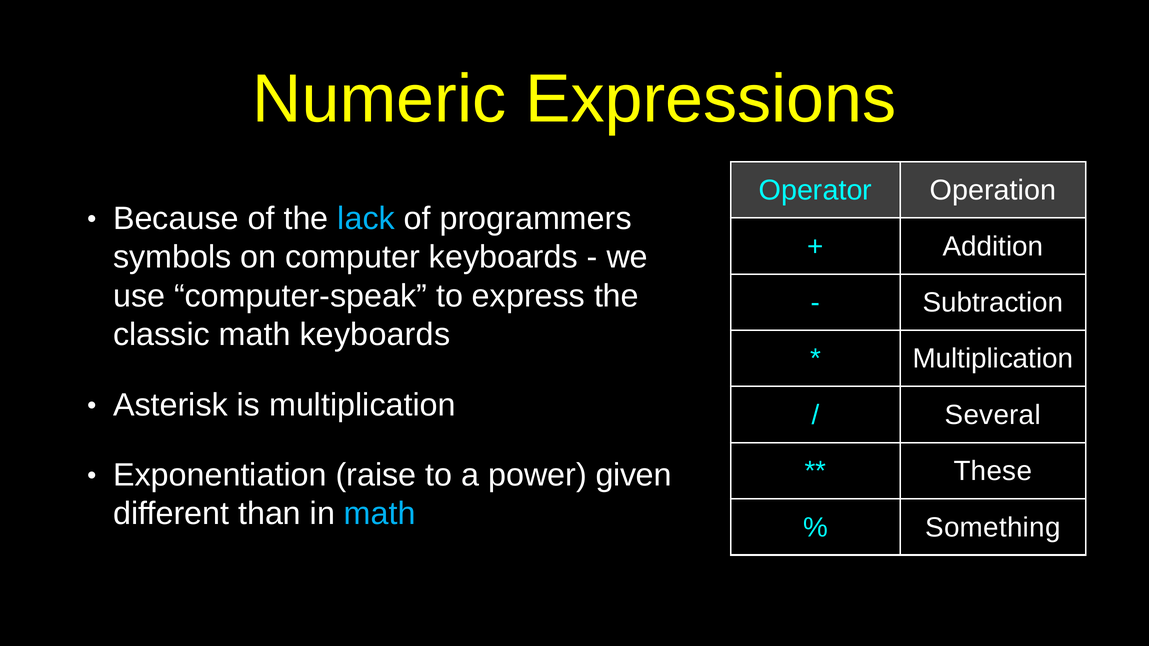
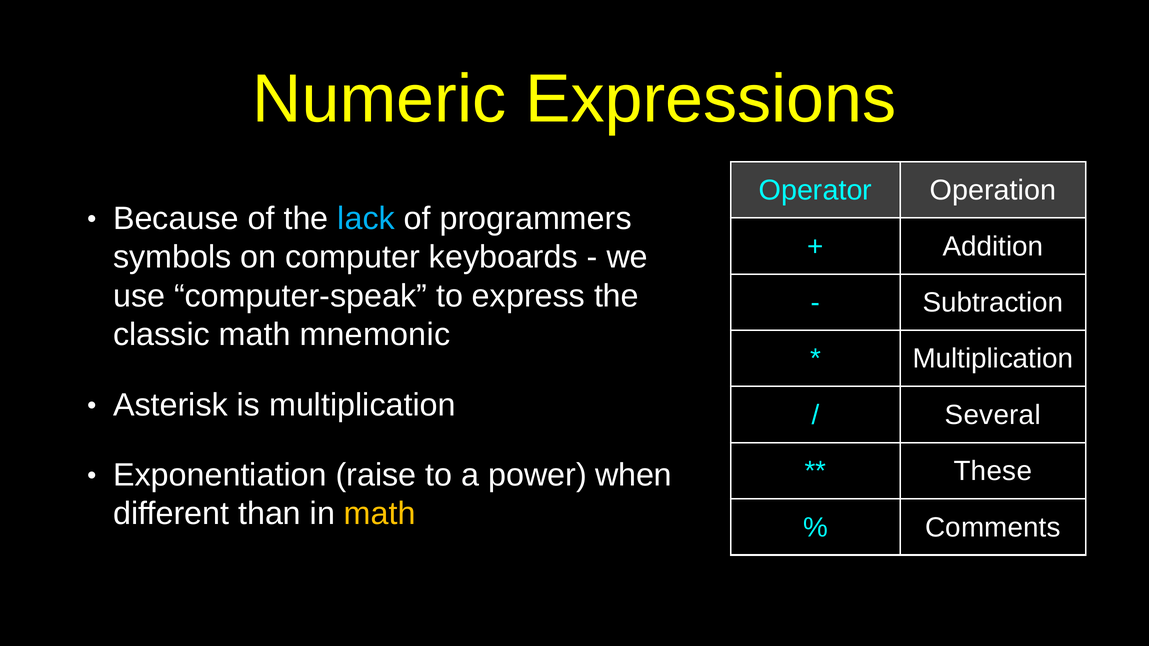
math keyboards: keyboards -> mnemonic (375, 335)
given: given -> when (634, 475)
math colour: light blue -> yellow (380, 514)
Something: Something -> Comments (993, 528)
